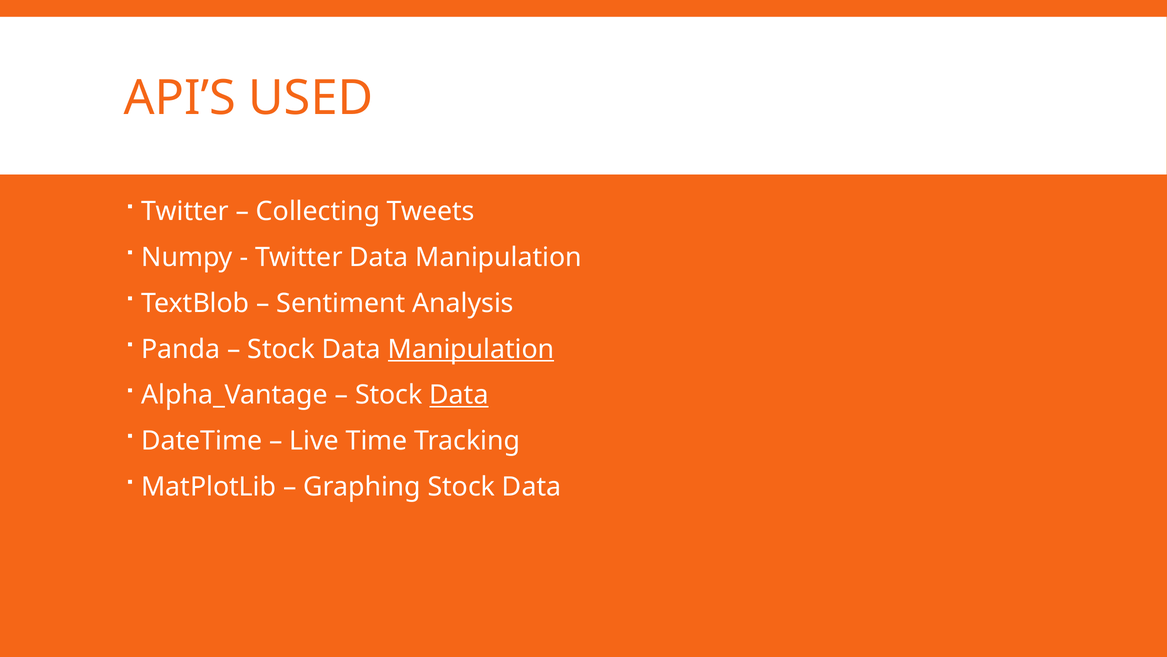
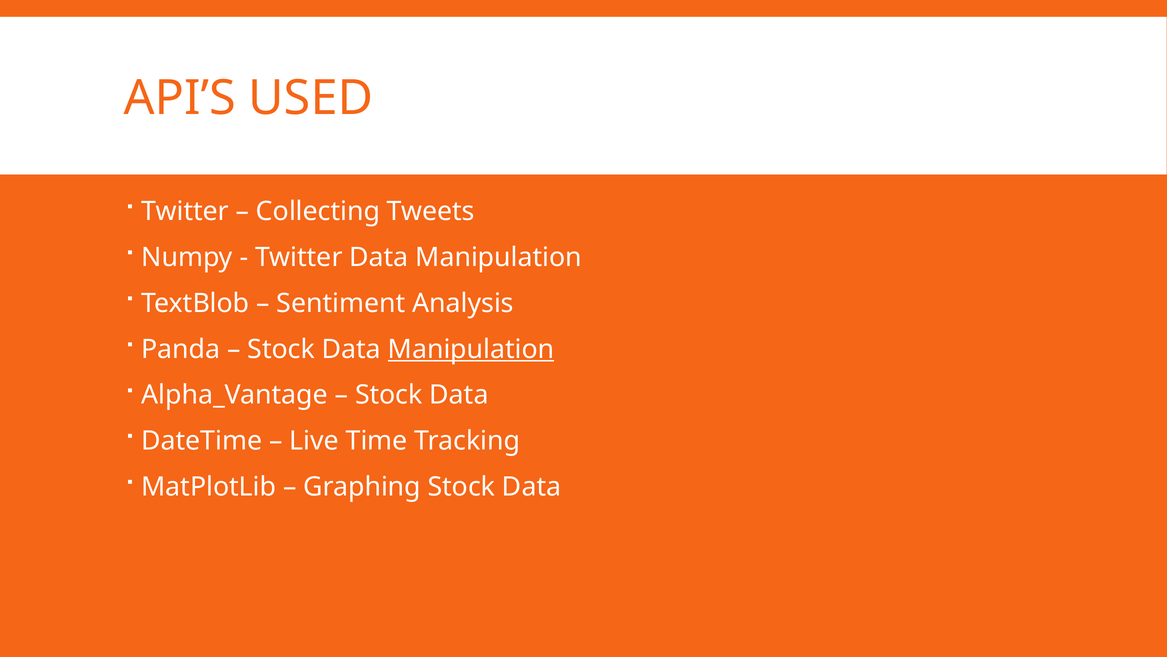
Data underline: present -> none (459, 395)
